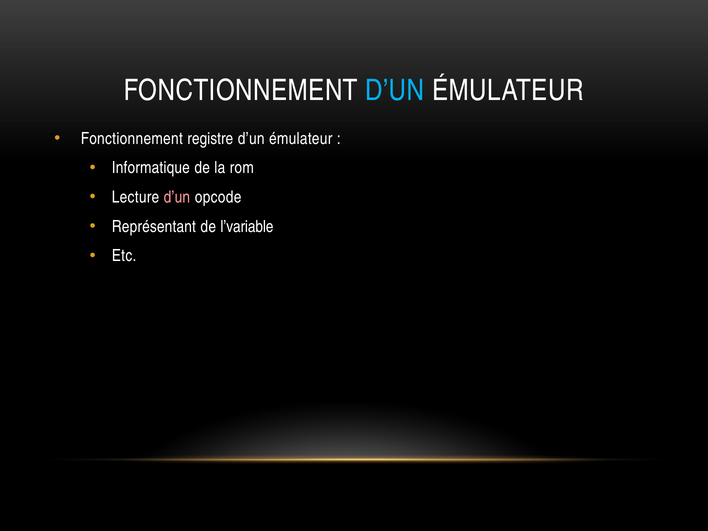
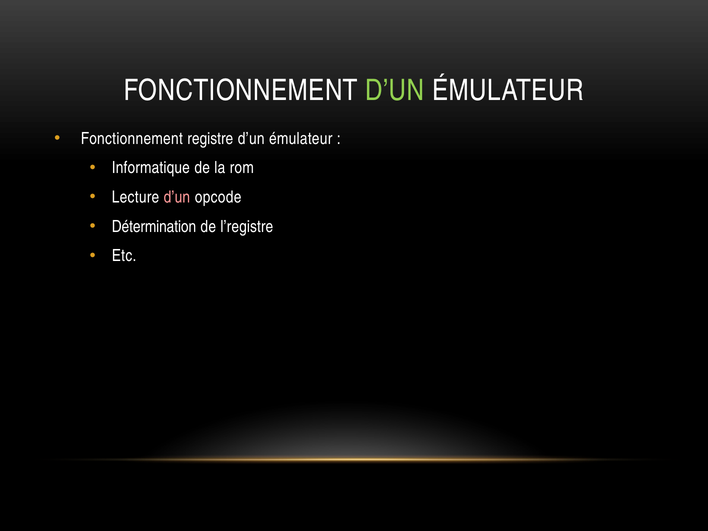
D’UN colour: light blue -> light green (395, 91)
Représentant: Représentant -> Détermination (154, 227)
l’variable: l’variable -> l’registre (247, 227)
